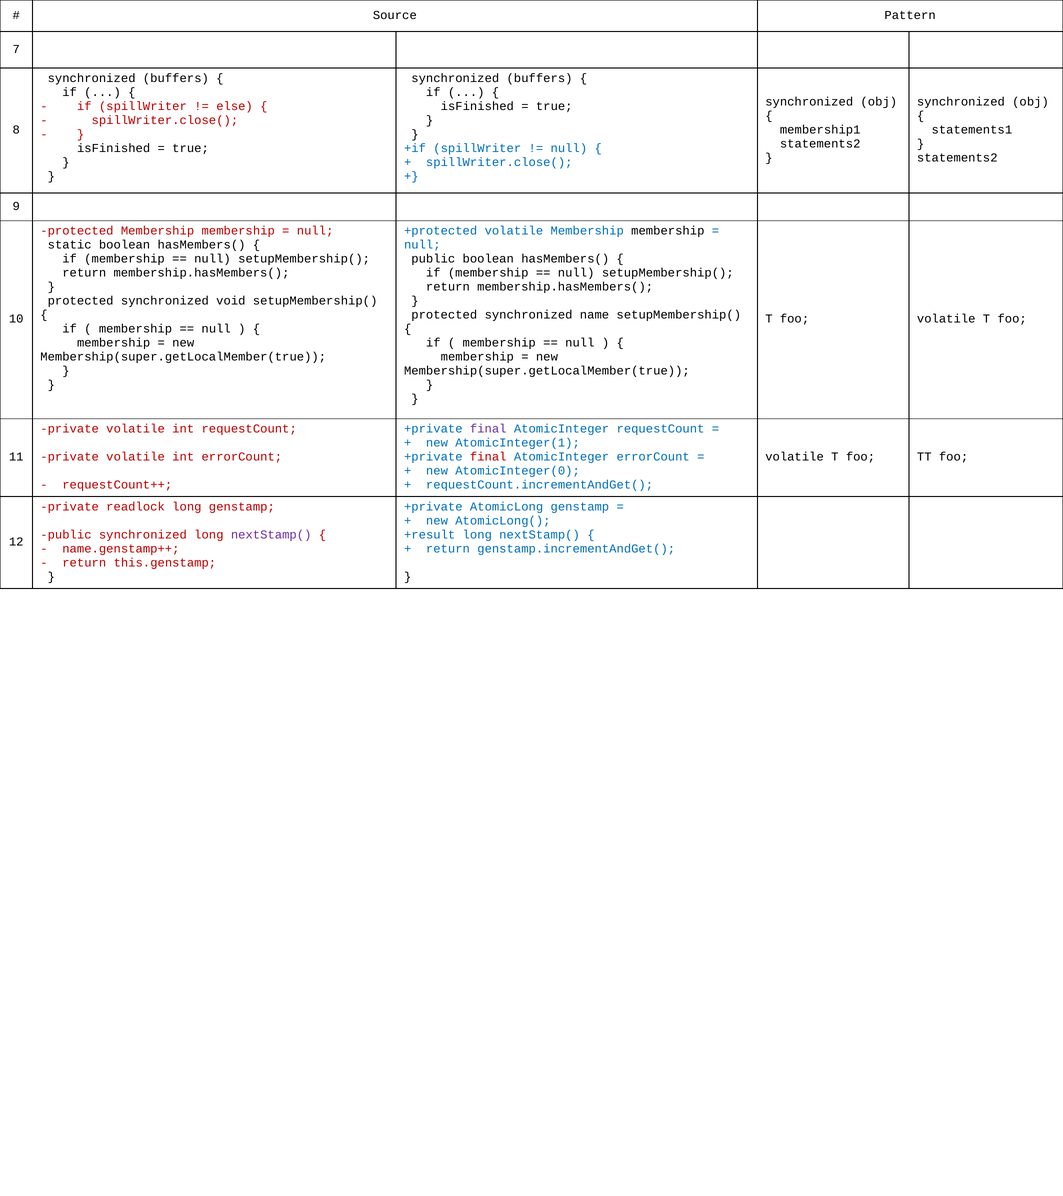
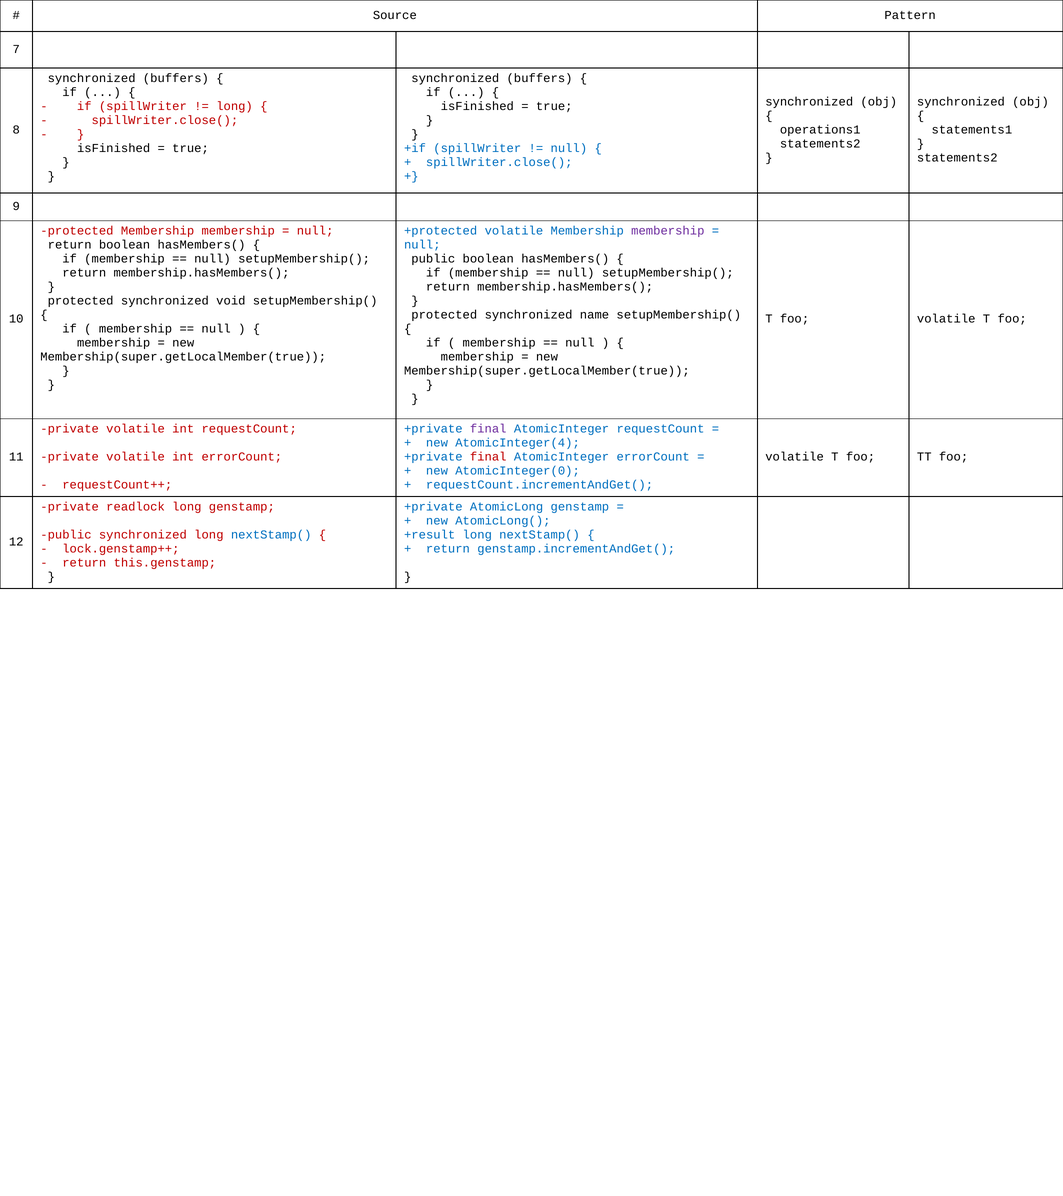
else: else -> long (235, 106)
membership1: membership1 -> operations1 (820, 130)
membership colour: black -> purple (668, 231)
static: static -> return (70, 245)
AtomicInteger(1: AtomicInteger(1 -> AtomicInteger(4 (518, 443)
nextStamp( colour: purple -> blue (271, 535)
name.genstamp++: name.genstamp++ -> lock.genstamp++ (121, 549)
